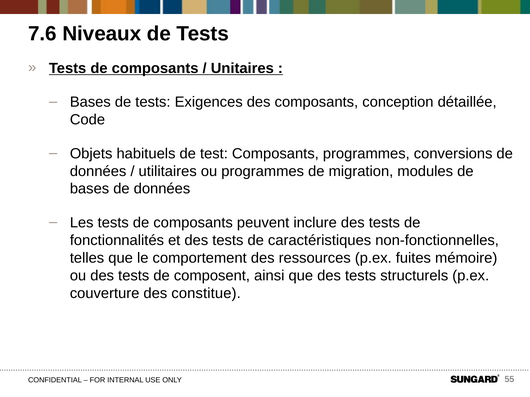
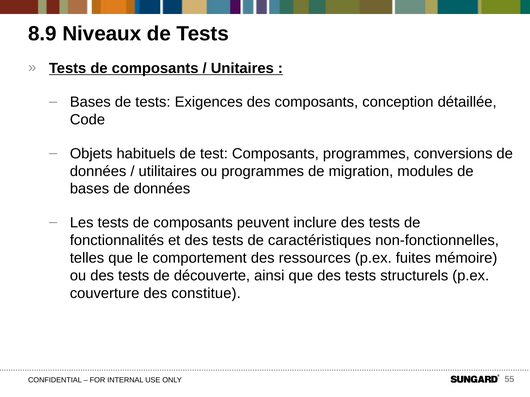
7.6: 7.6 -> 8.9 (42, 34)
composent: composent -> découverte (212, 276)
